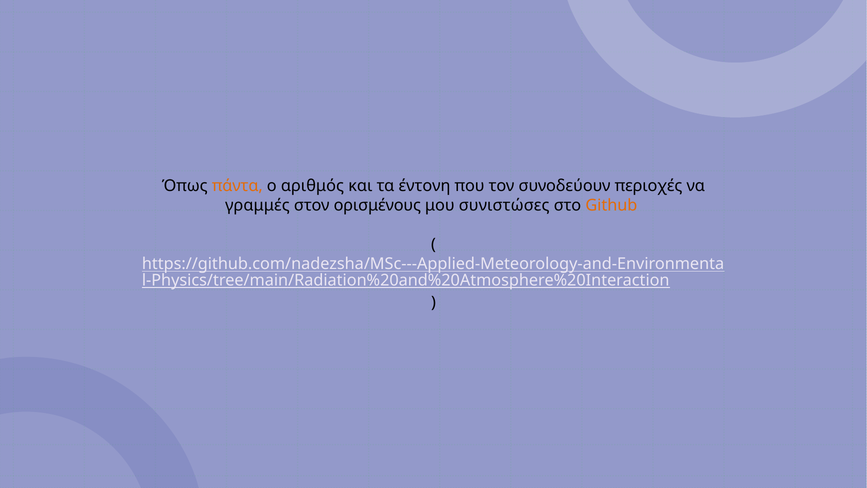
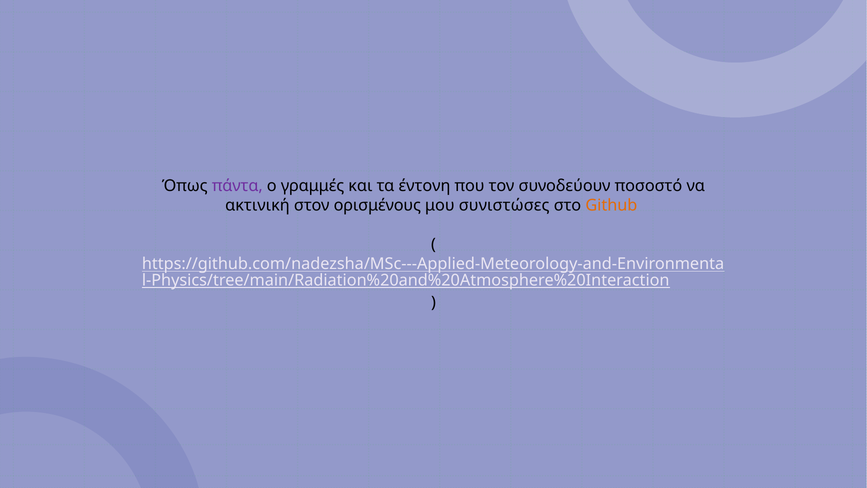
πάντα colour: orange -> purple (237, 186)
αριθμός: αριθμός -> γραμμές (313, 186)
περιοχές: περιοχές -> ποσοστό (648, 186)
γραμμές: γραμμές -> ακτινική (257, 205)
